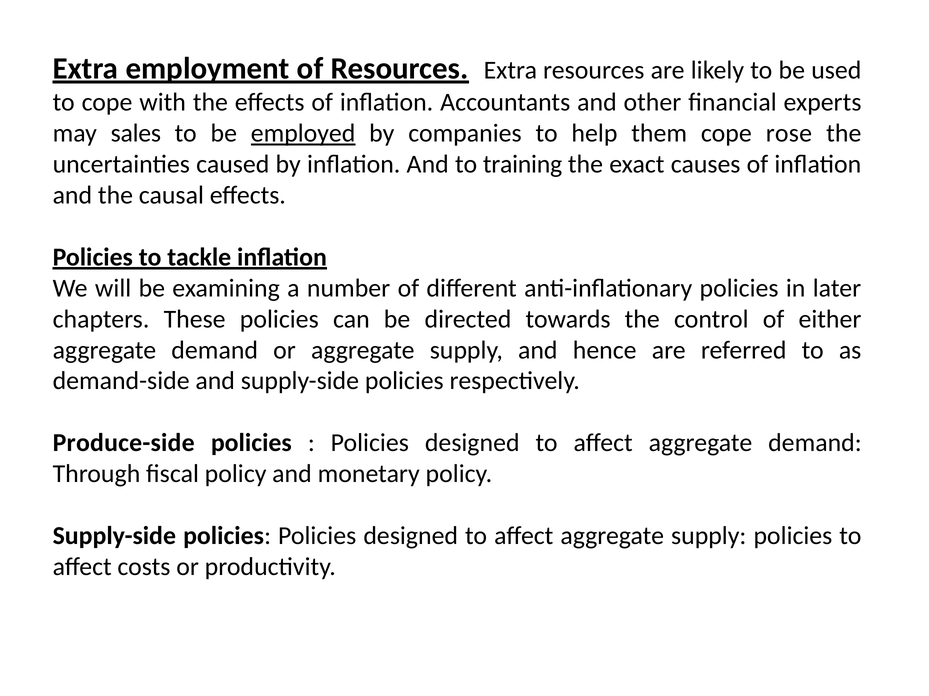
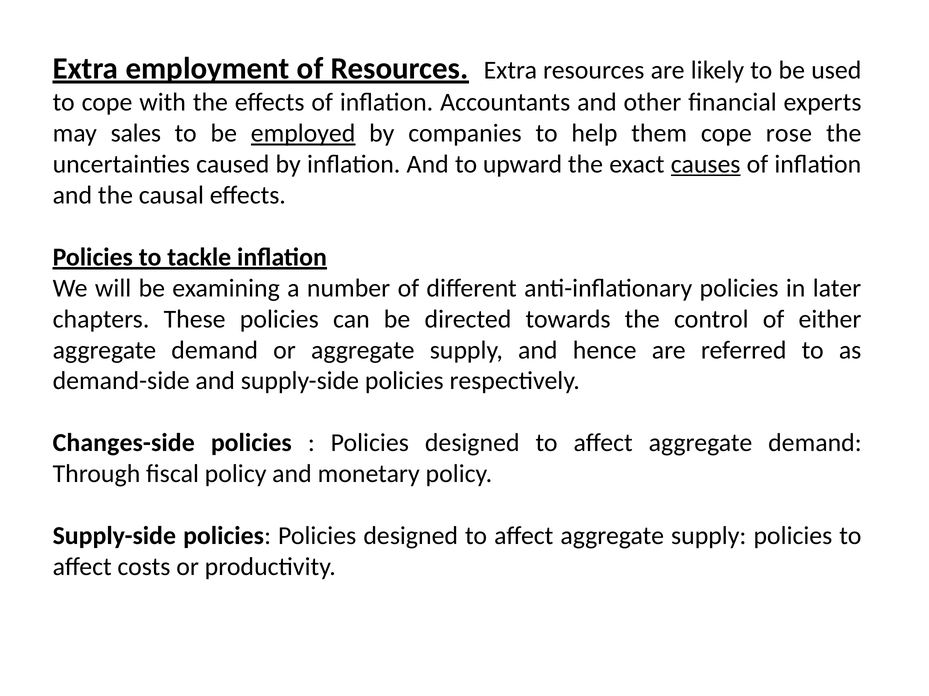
training: training -> upward (523, 165)
causes underline: none -> present (706, 165)
Produce-side: Produce-side -> Changes-side (124, 443)
